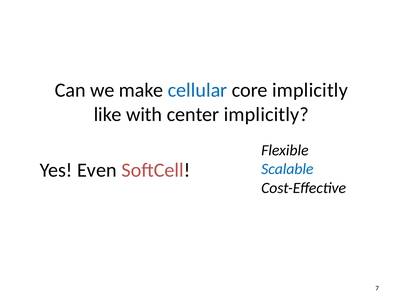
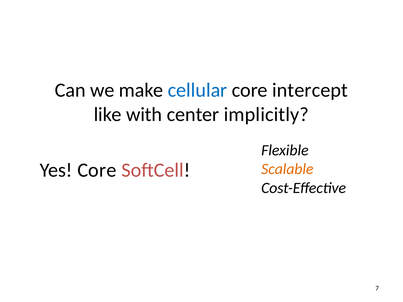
core implicitly: implicitly -> intercept (310, 90)
Yes Even: Even -> Core (97, 170)
Scalable colour: blue -> orange (287, 169)
